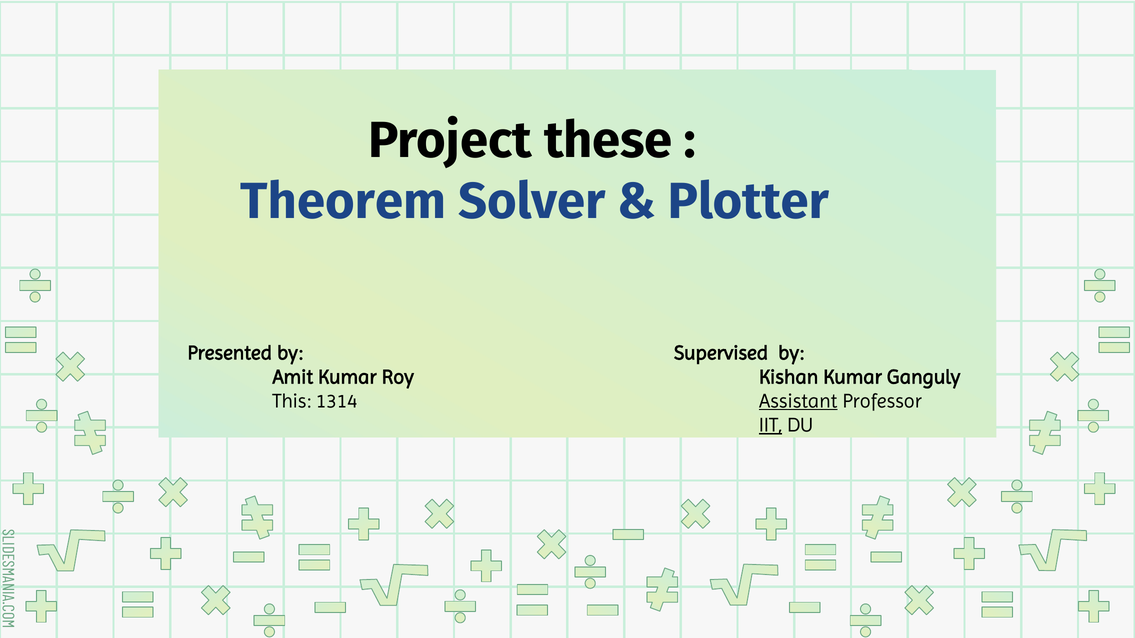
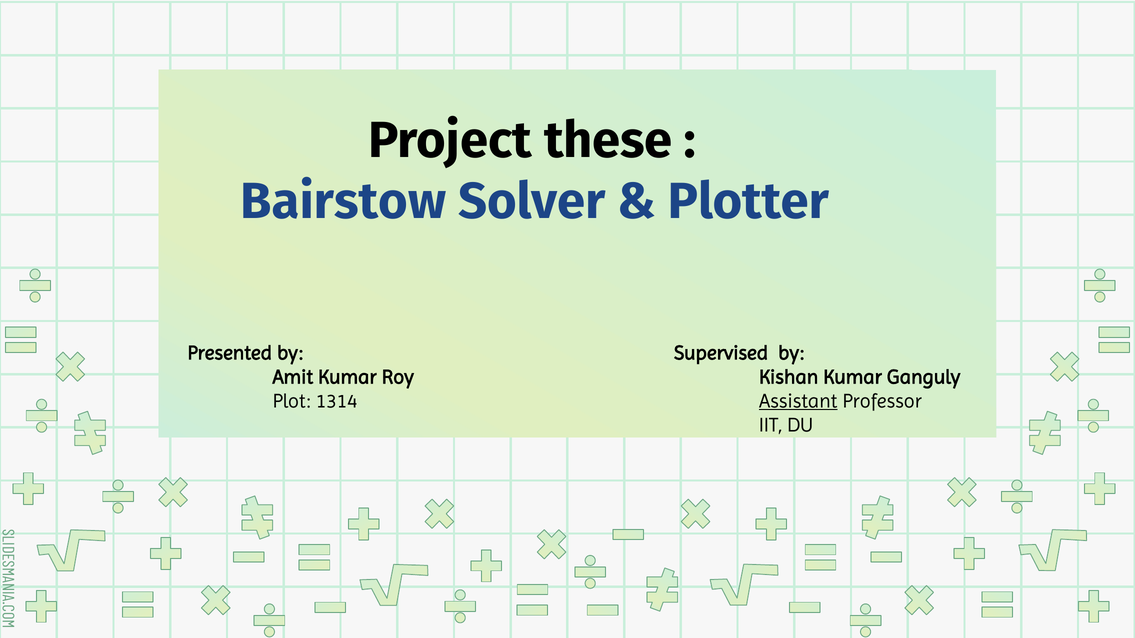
Theorem: Theorem -> Bairstow (343, 201)
This: This -> Plot (292, 401)
IIT underline: present -> none (771, 425)
